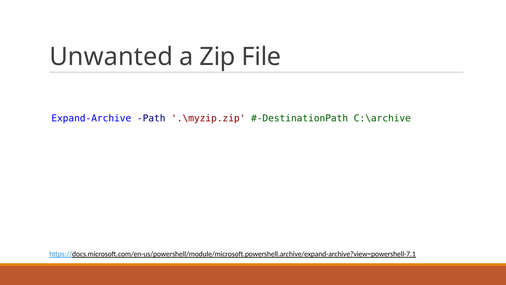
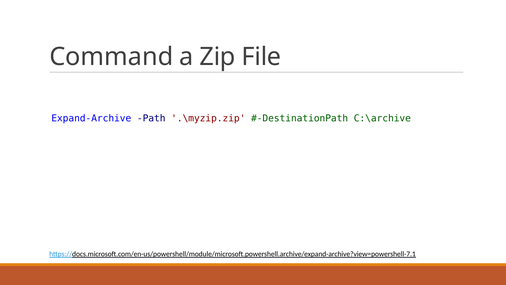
Unwanted: Unwanted -> Command (111, 57)
